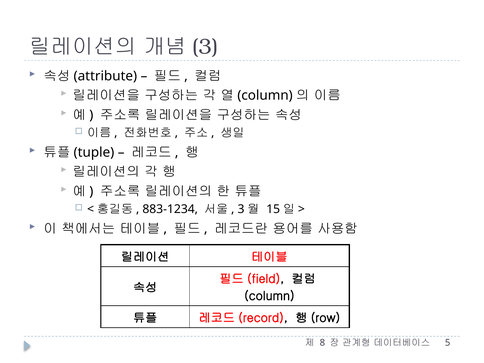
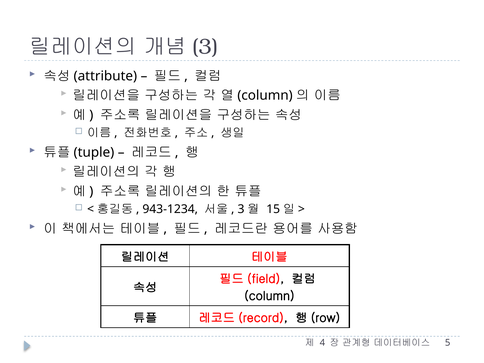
883-1234: 883-1234 -> 943-1234 (170, 209)
8: 8 -> 4 (322, 343)
